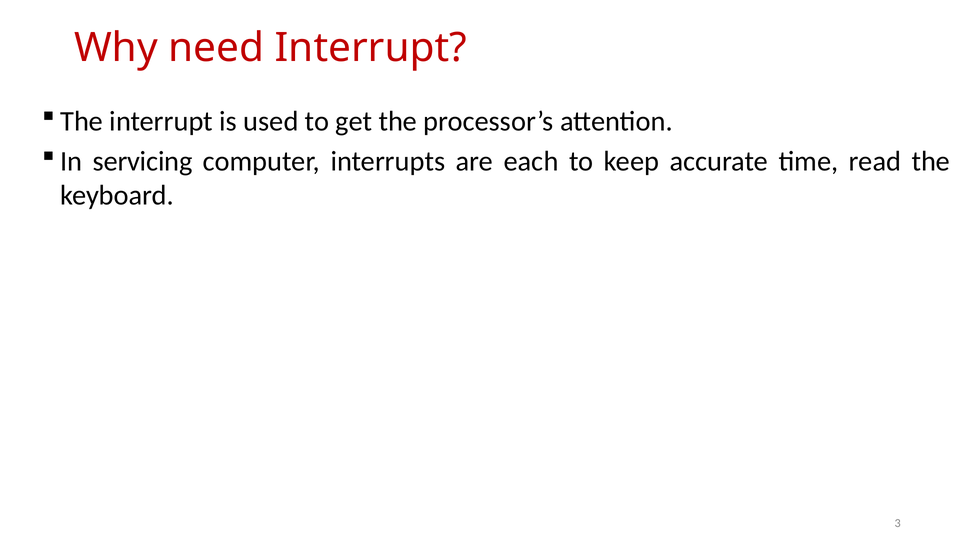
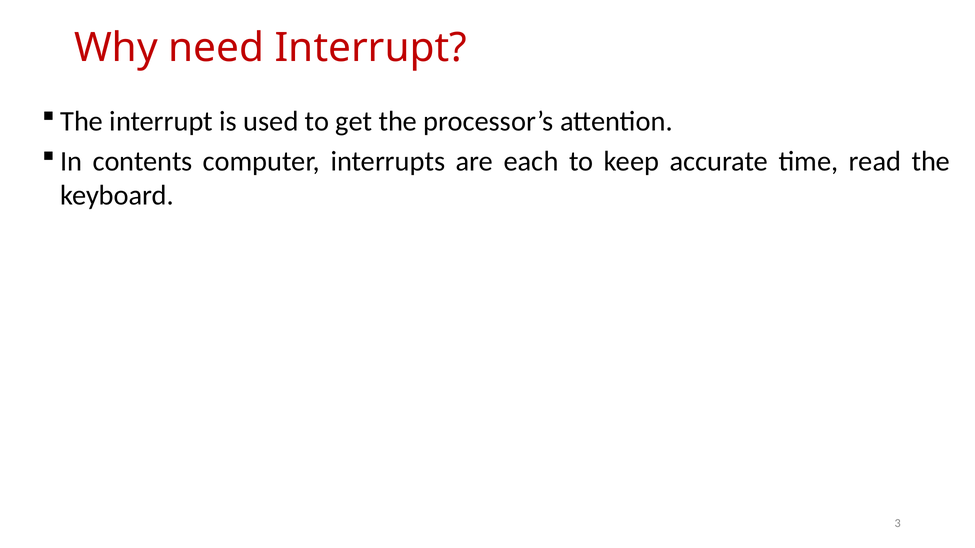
servicing: servicing -> contents (143, 162)
